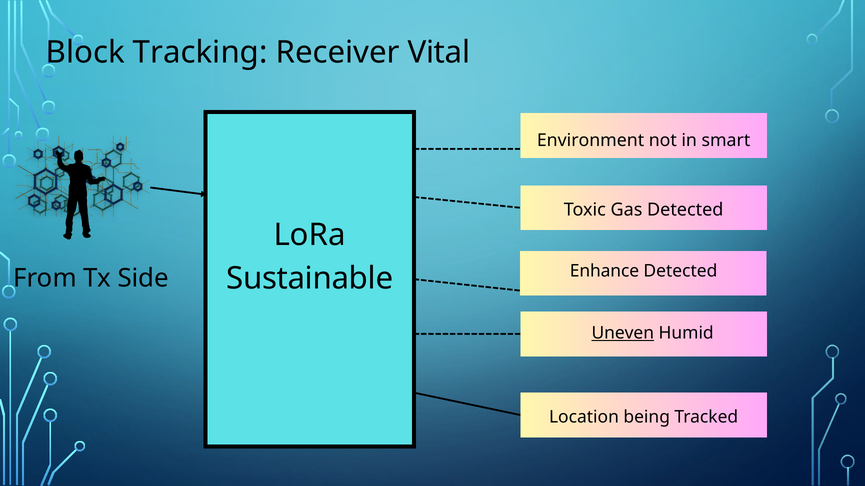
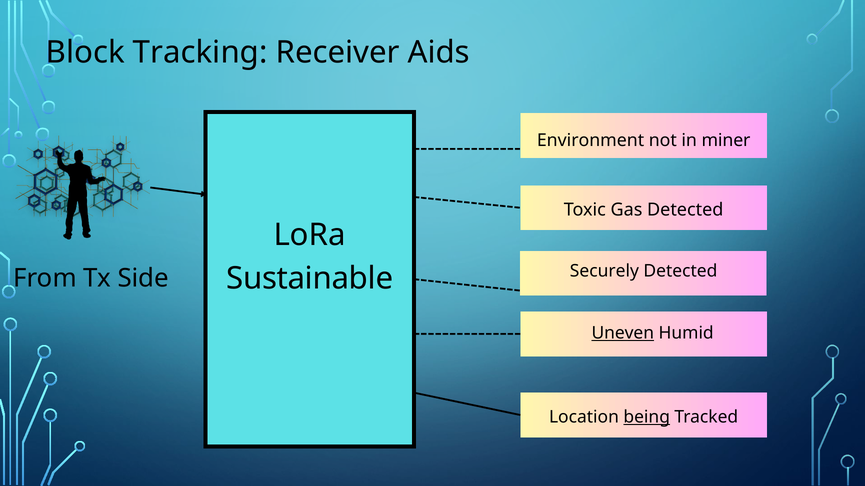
Vital: Vital -> Aids (439, 53)
smart: smart -> miner (726, 141)
Enhance: Enhance -> Securely (604, 271)
being underline: none -> present (647, 418)
